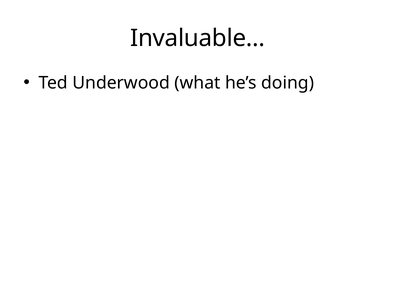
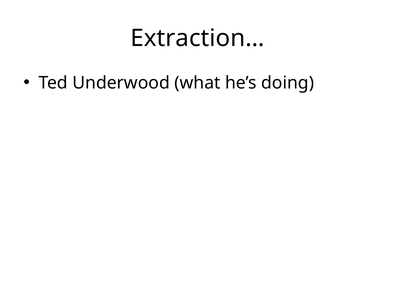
Invaluable…: Invaluable… -> Extraction… (197, 38)
